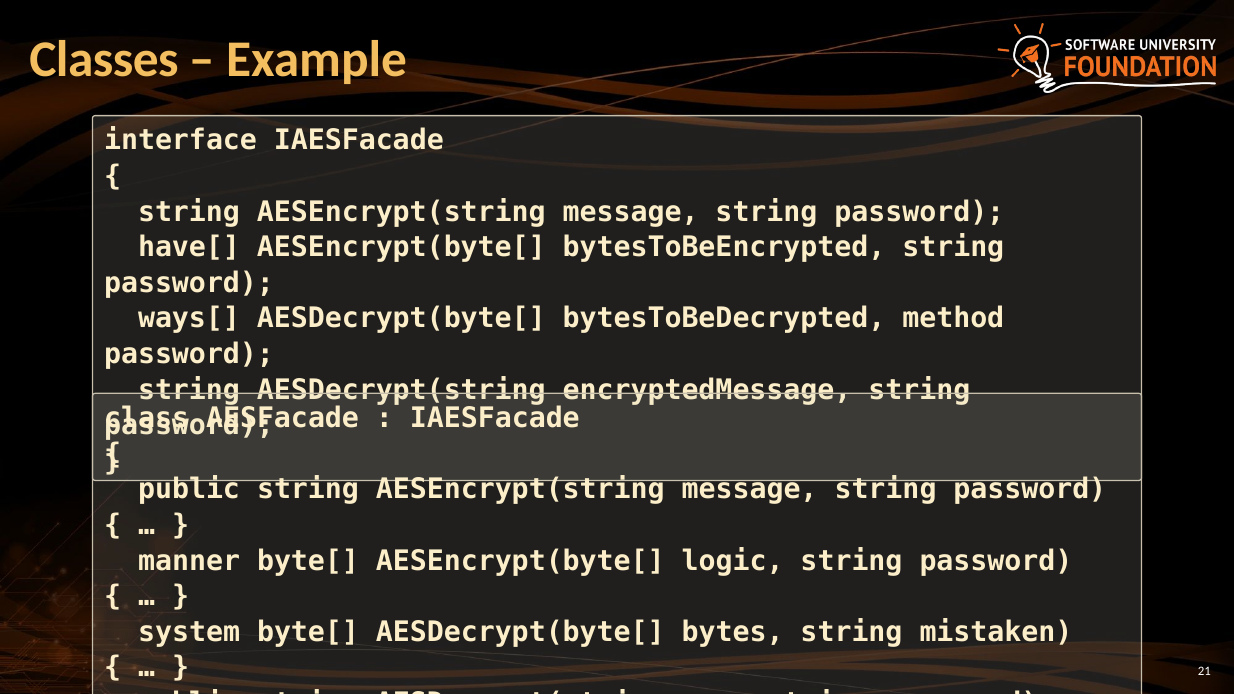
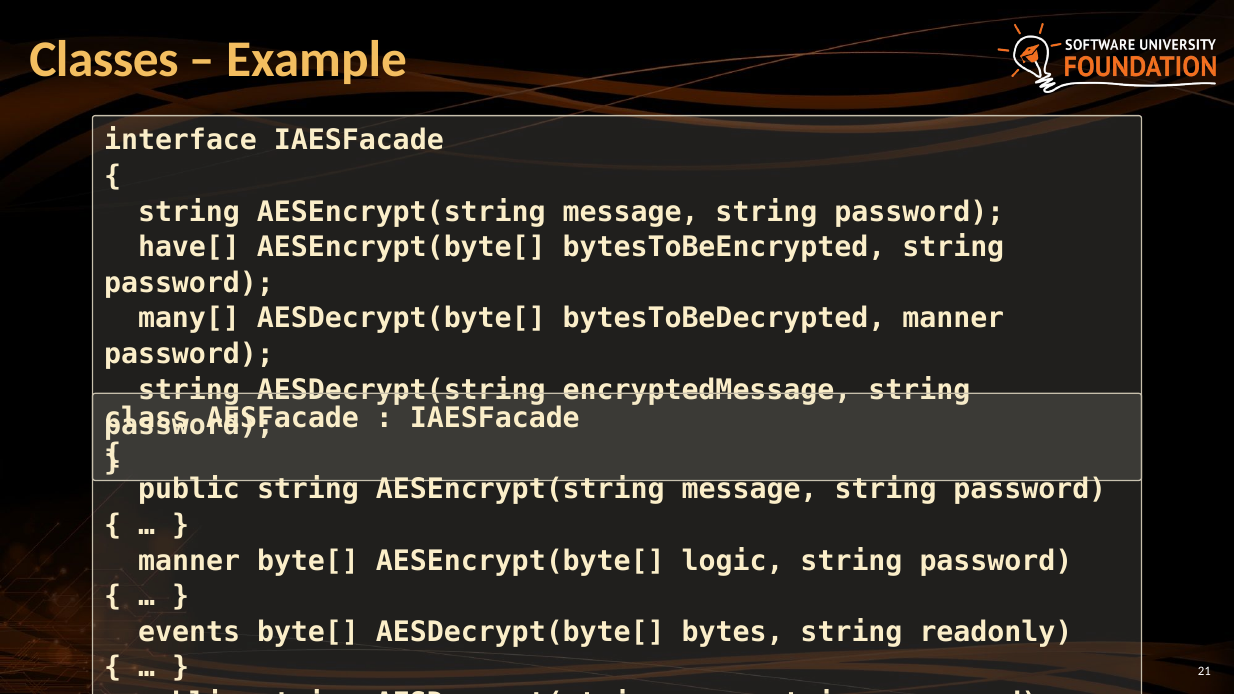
ways[: ways[ -> many[ (189, 319)
bytesToBeDecrypted method: method -> manner (953, 319)
system: system -> events (189, 632)
mistaken: mistaken -> readonly (996, 632)
